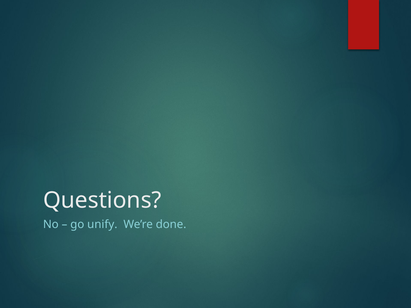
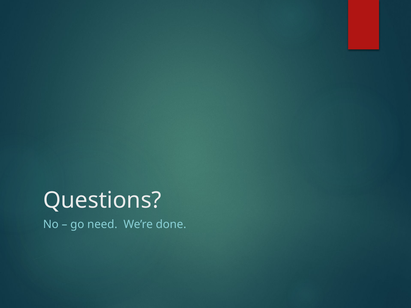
unify: unify -> need (102, 224)
